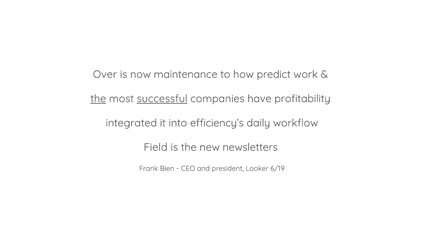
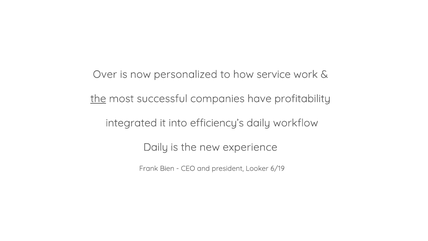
maintenance: maintenance -> personalized (186, 74)
predict: predict -> service (274, 74)
successful underline: present -> none (162, 99)
Field: Field -> Daily (156, 147)
newsletters: newsletters -> experience (250, 147)
